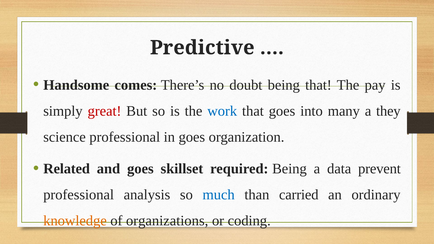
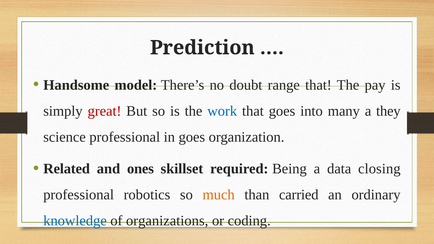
Predictive: Predictive -> Prediction (202, 48)
comes: comes -> model (136, 85)
doubt being: being -> range (284, 85)
and goes: goes -> ones (140, 169)
prevent: prevent -> closing (379, 169)
analysis: analysis -> robotics (147, 195)
much colour: blue -> orange (219, 195)
knowledge colour: orange -> blue (75, 221)
